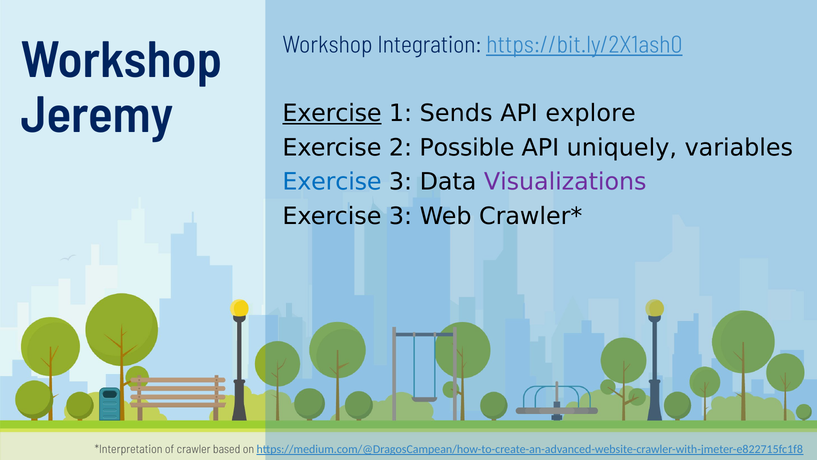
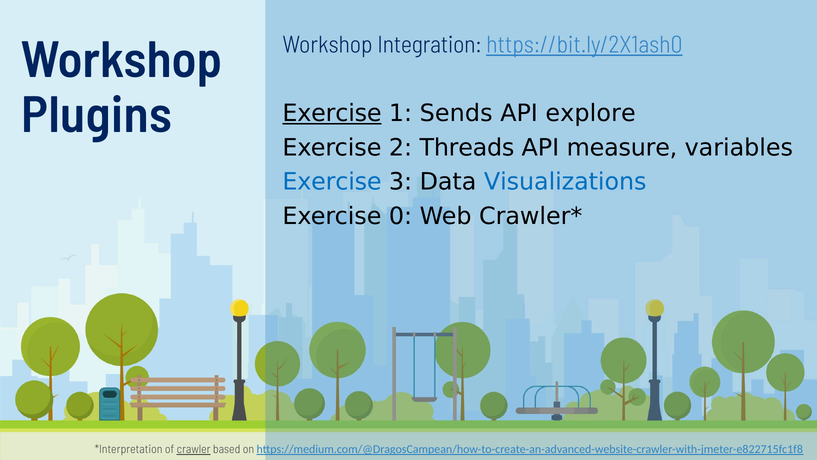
Jeremy: Jeremy -> Plugins (97, 115)
Possible: Possible -> Threads (467, 148)
uniquely: uniquely -> measure (622, 148)
Visualizations colour: purple -> blue (565, 182)
3: 3 -> 0 (400, 216)
crawler underline: none -> present (194, 449)
